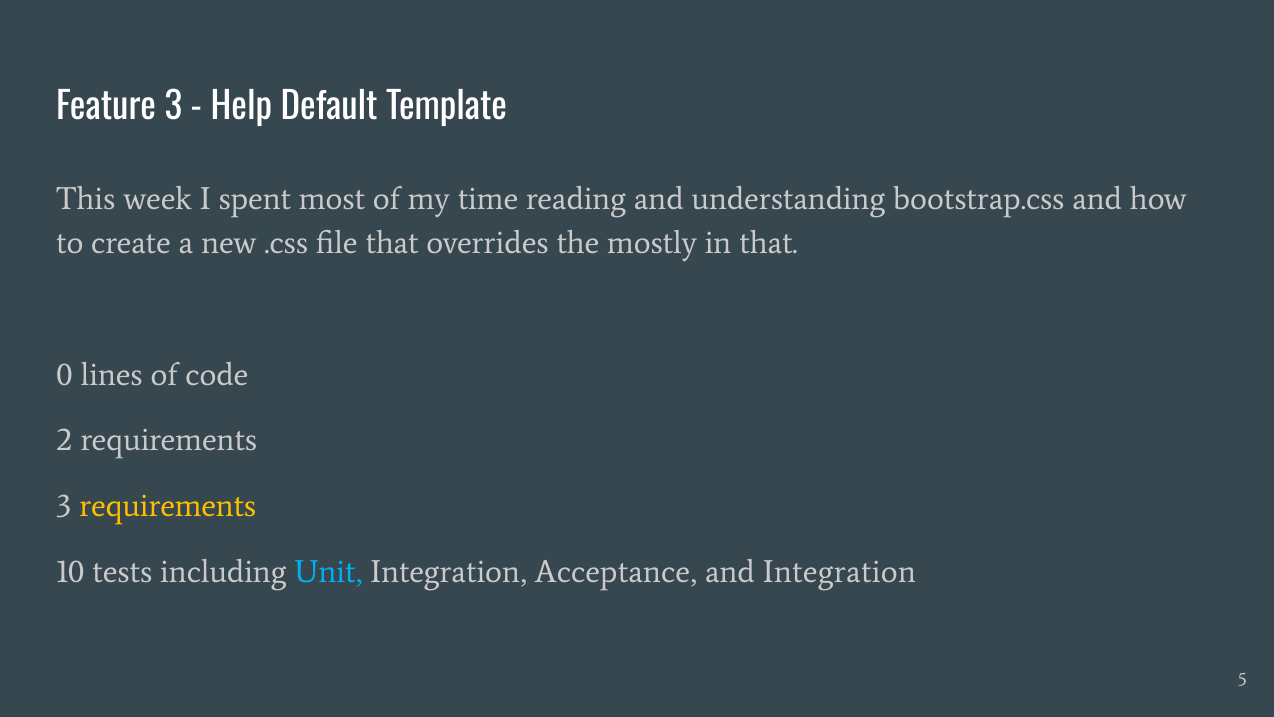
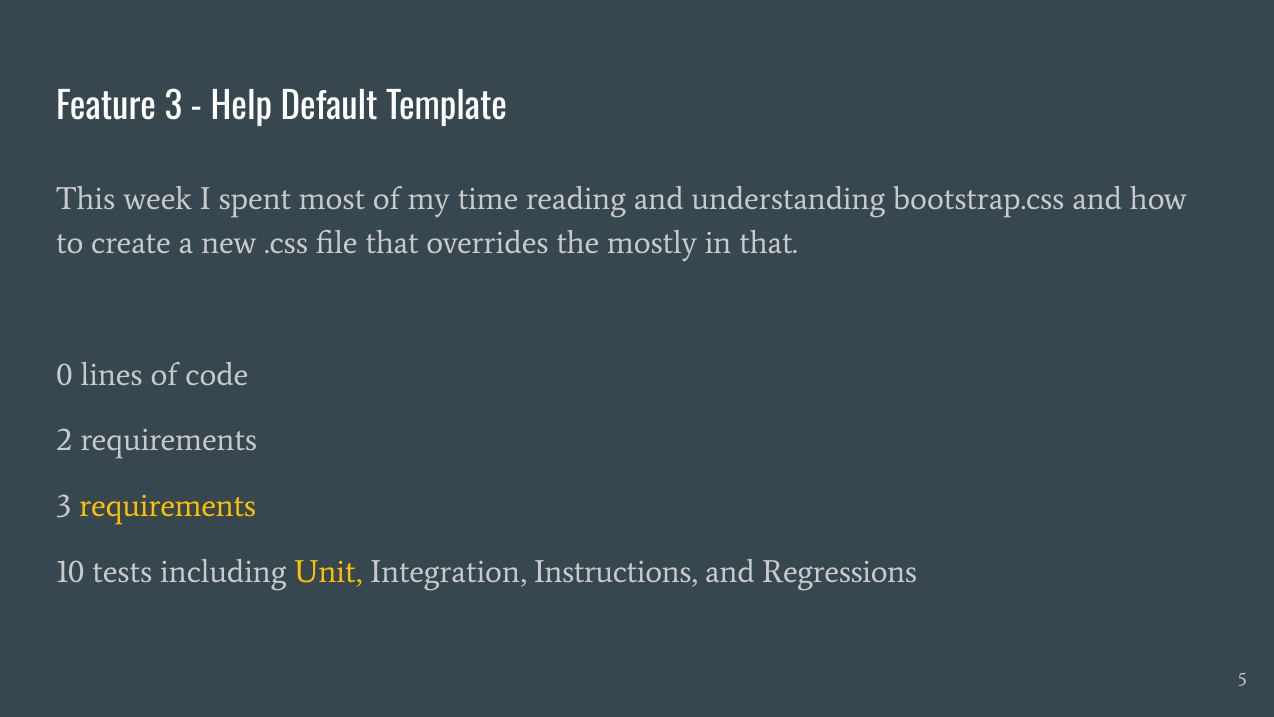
Unit colour: light blue -> yellow (328, 571)
Acceptance: Acceptance -> Instructions (616, 571)
and Integration: Integration -> Regressions (840, 571)
